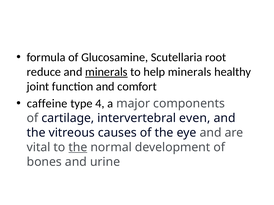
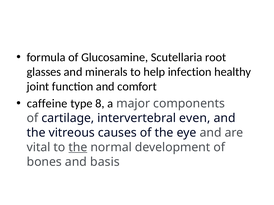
reduce: reduce -> glasses (44, 72)
minerals underline: present -> none (106, 72)
help minerals: minerals -> infection (190, 72)
4: 4 -> 8 (100, 104)
urine: urine -> basis (105, 162)
